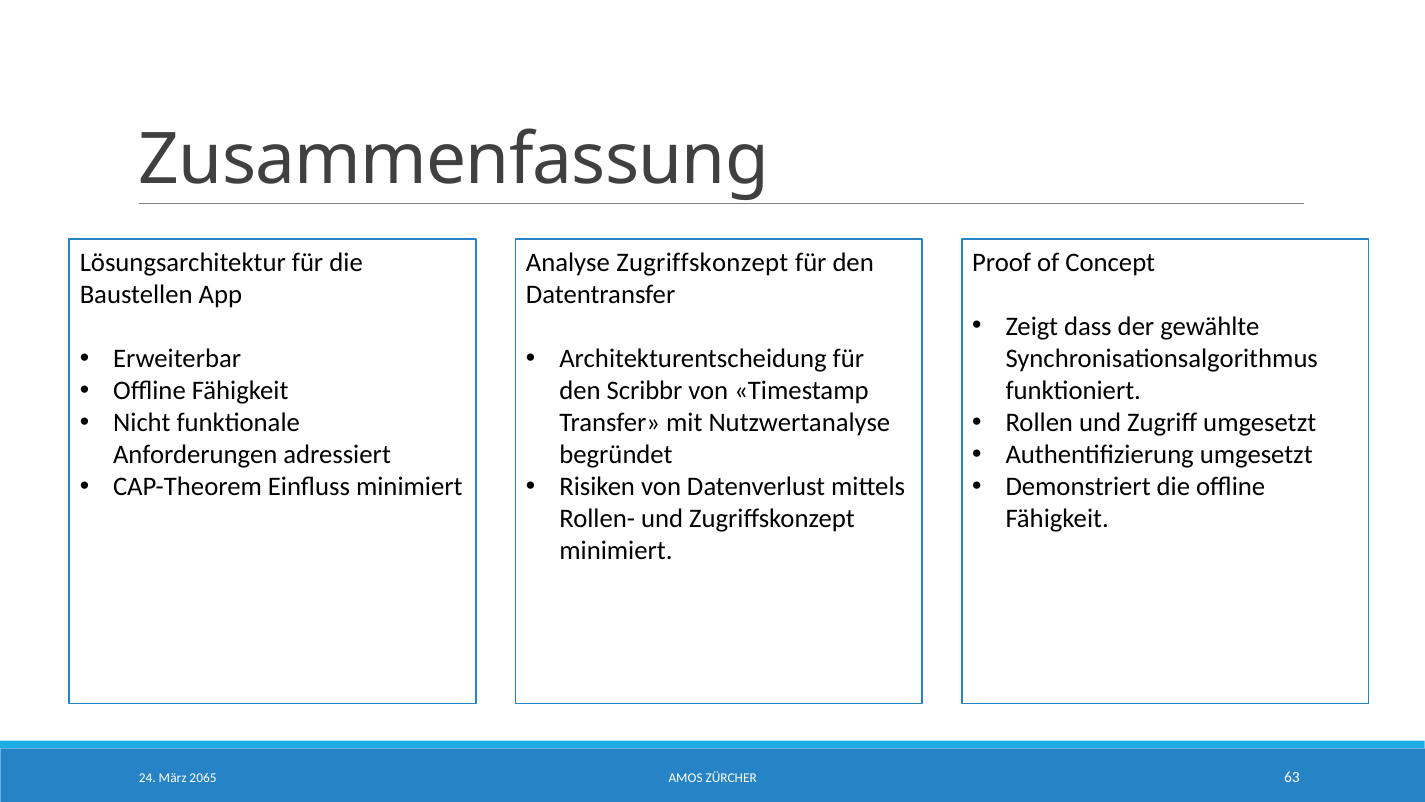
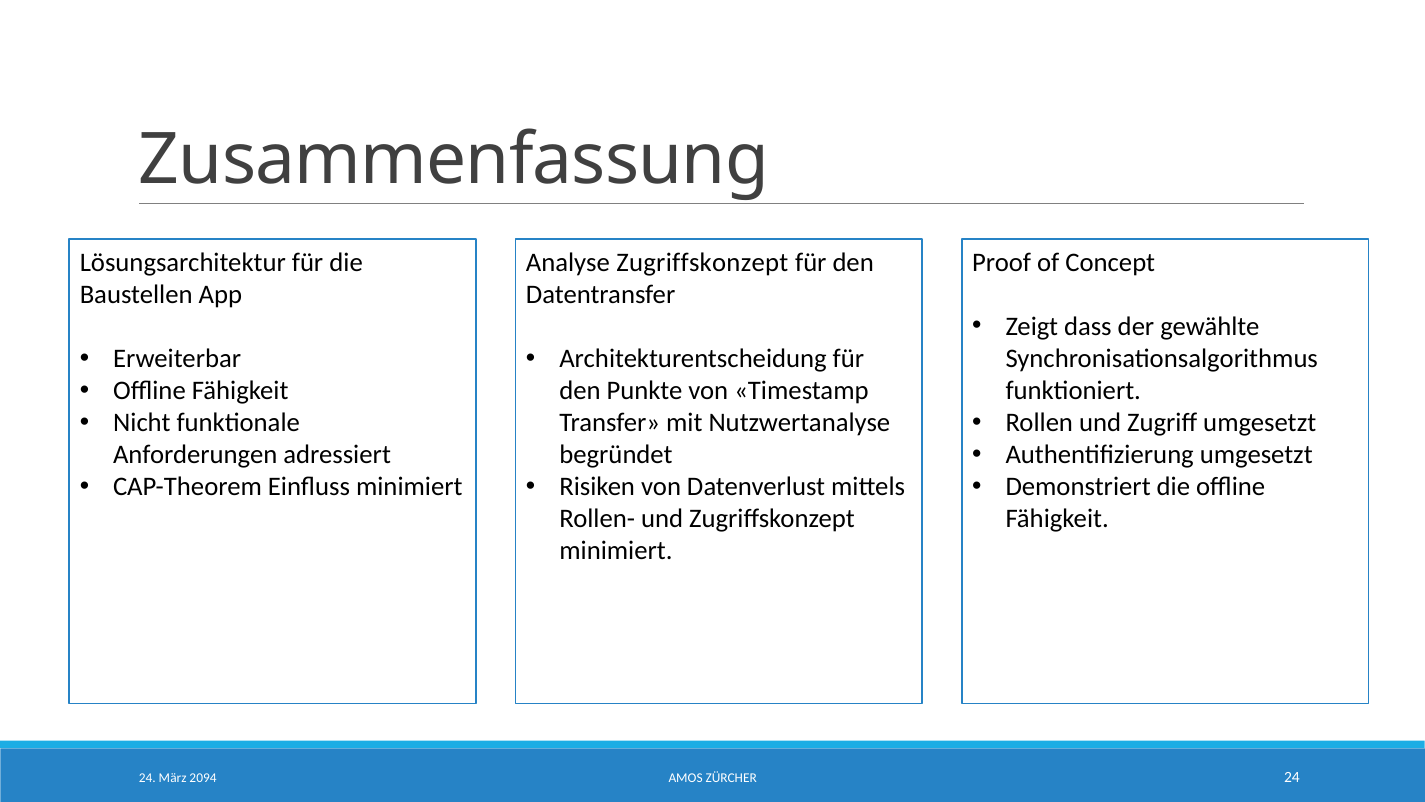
Scribbr: Scribbr -> Punkte (645, 390)
2065: 2065 -> 2094 (203, 777)
ZÜRCHER 63: 63 -> 24 (1292, 777)
